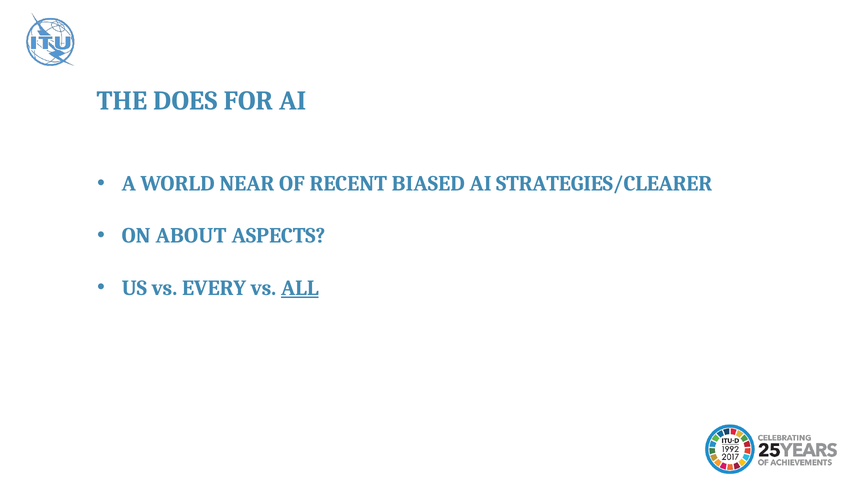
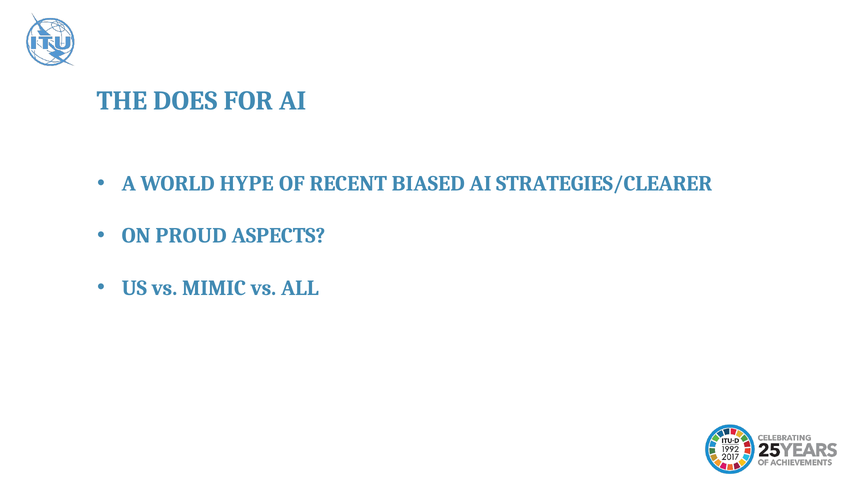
NEAR: NEAR -> HYPE (247, 184)
ABOUT: ABOUT -> PROUD (191, 236)
EVERY: EVERY -> MIMIC (214, 288)
ALL underline: present -> none (300, 288)
